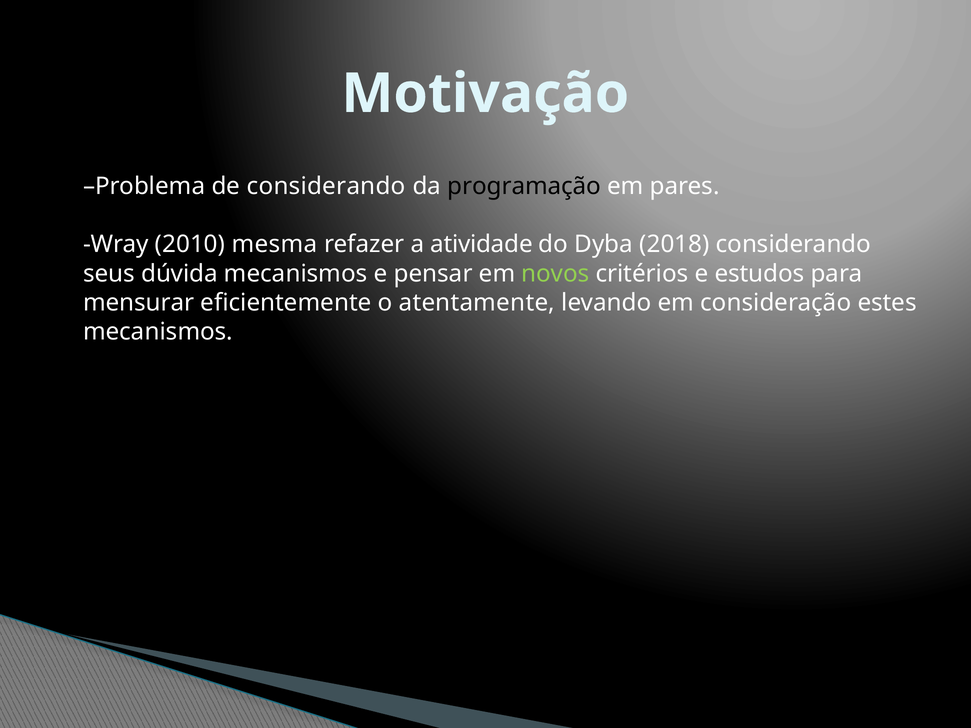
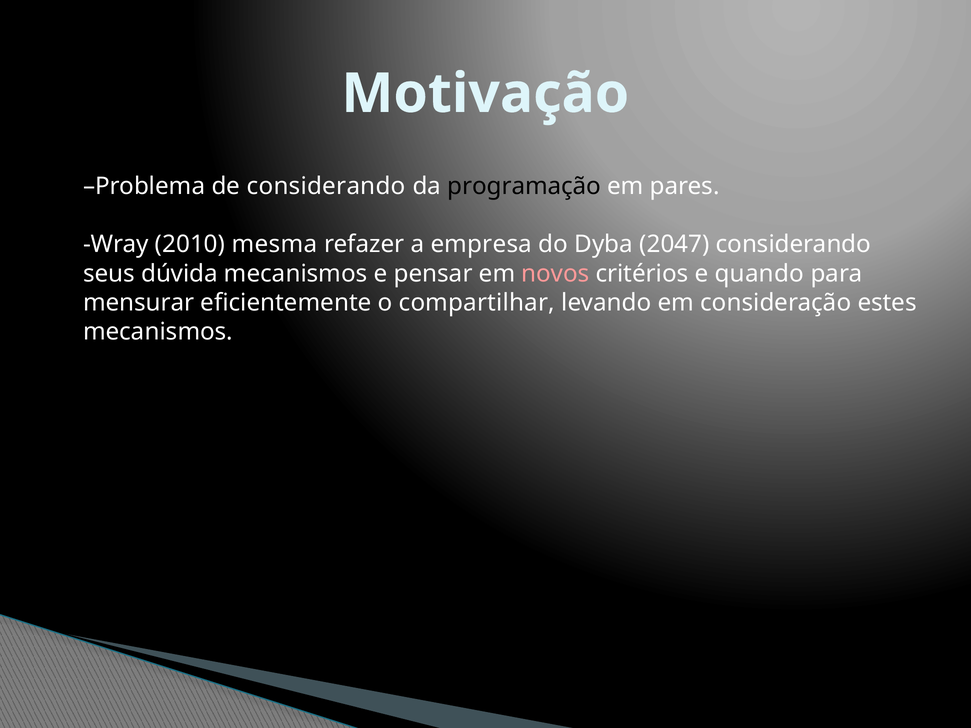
atividade: atividade -> empresa (481, 245)
2018: 2018 -> 2047 (674, 245)
novos colour: light green -> pink (555, 274)
estudos: estudos -> quando (759, 274)
atentamente: atentamente -> compartilhar (477, 303)
